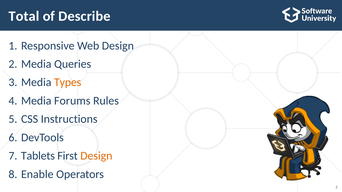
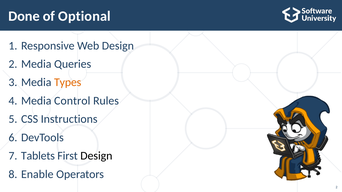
Total: Total -> Done (24, 16)
Describe: Describe -> Optional (84, 16)
Forums: Forums -> Control (72, 101)
Design colour: orange -> black (96, 156)
